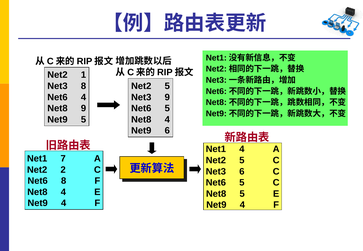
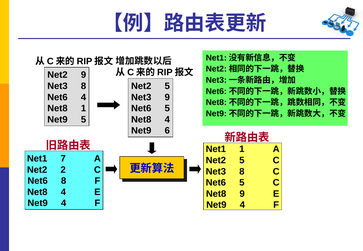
Net2 1: 1 -> 9 (83, 75)
Net8 9: 9 -> 1 (83, 108)
Net1 4: 4 -> 1 (242, 149)
6: 6 -> 8 (242, 172)
Net8 5: 5 -> 9 (242, 194)
